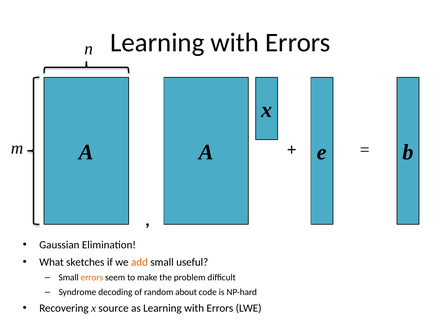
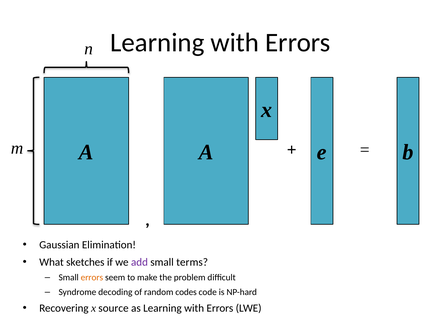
add colour: orange -> purple (139, 262)
useful: useful -> terms (192, 262)
about: about -> codes (186, 292)
